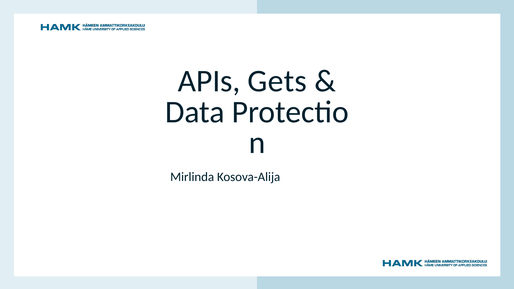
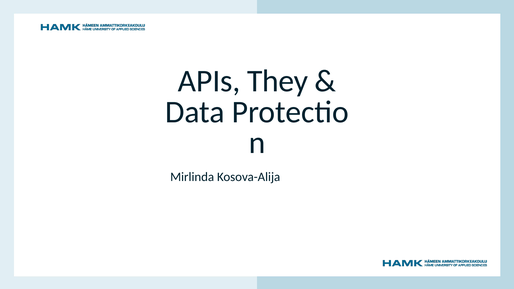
Gets: Gets -> They (278, 81)
